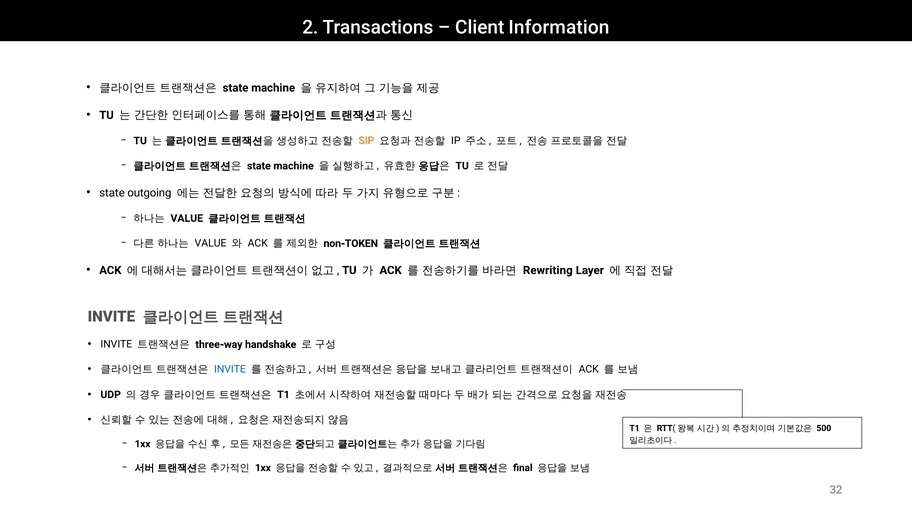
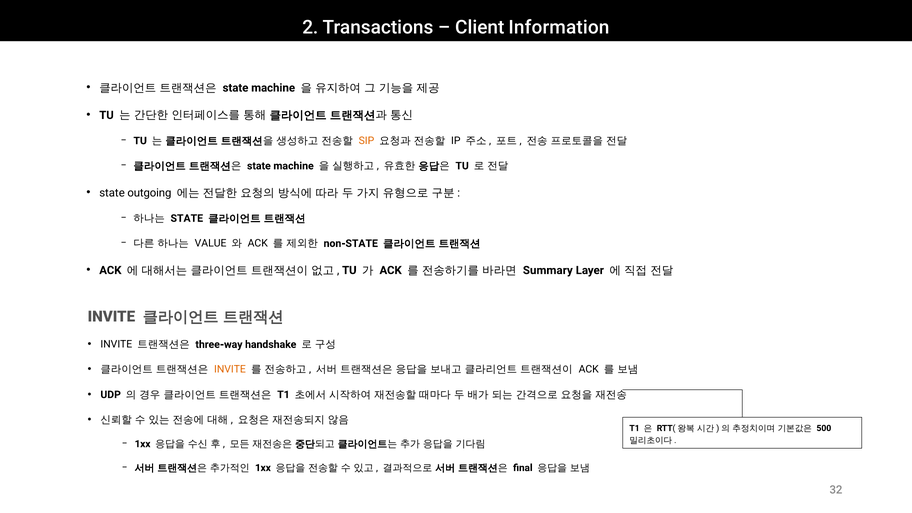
VALUE: VALUE -> STATE (187, 218)
non-TOKEN: non-TOKEN -> non-STATE (351, 243)
Rewriting: Rewriting -> Summary (548, 270)
INVITE colour: blue -> orange (230, 370)
